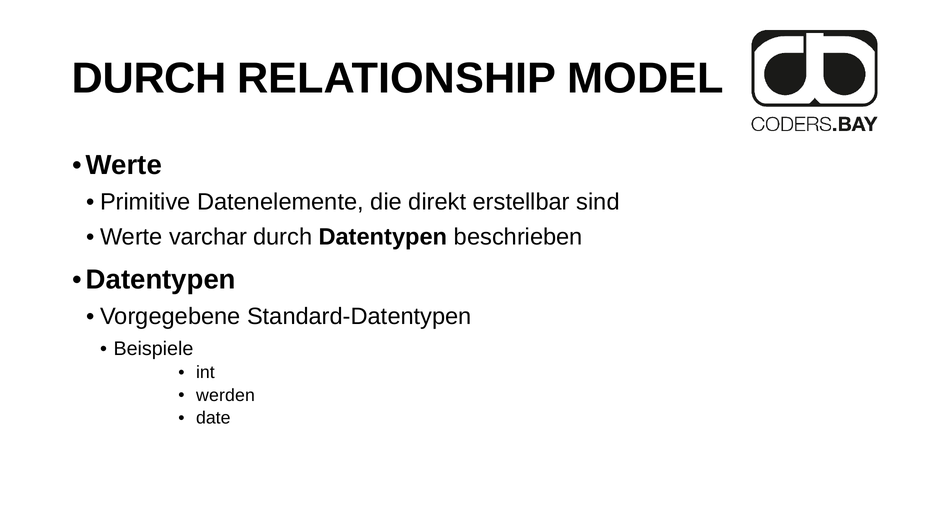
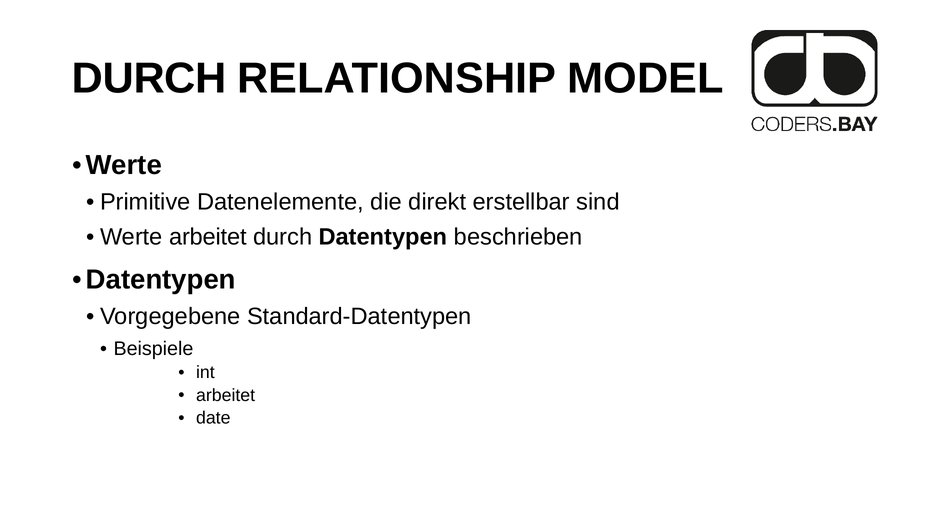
Werte varchar: varchar -> arbeitet (208, 237)
werden: werden -> arbeitet (226, 396)
